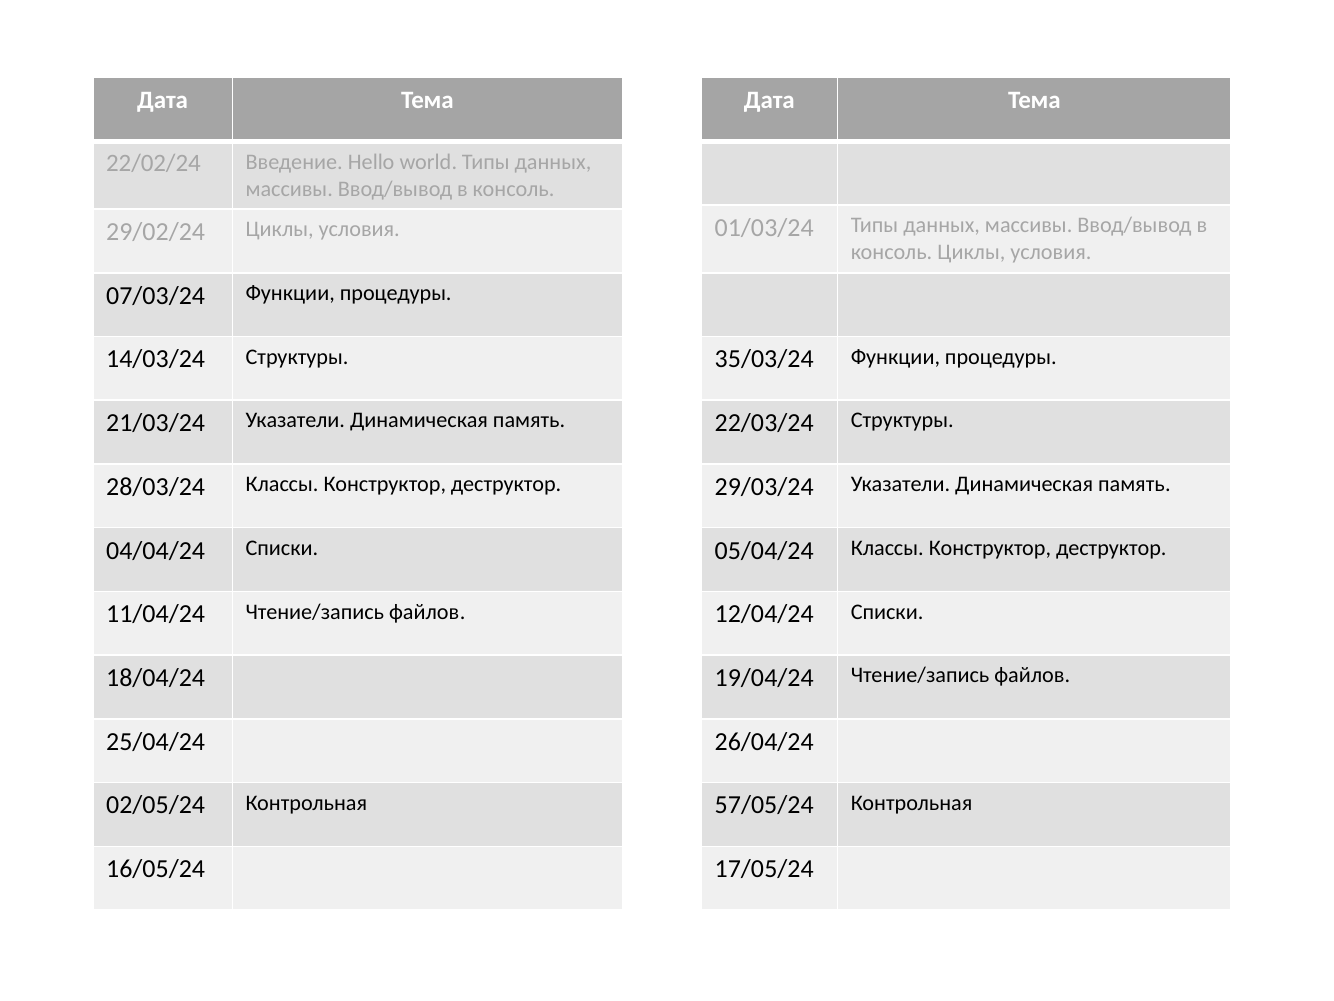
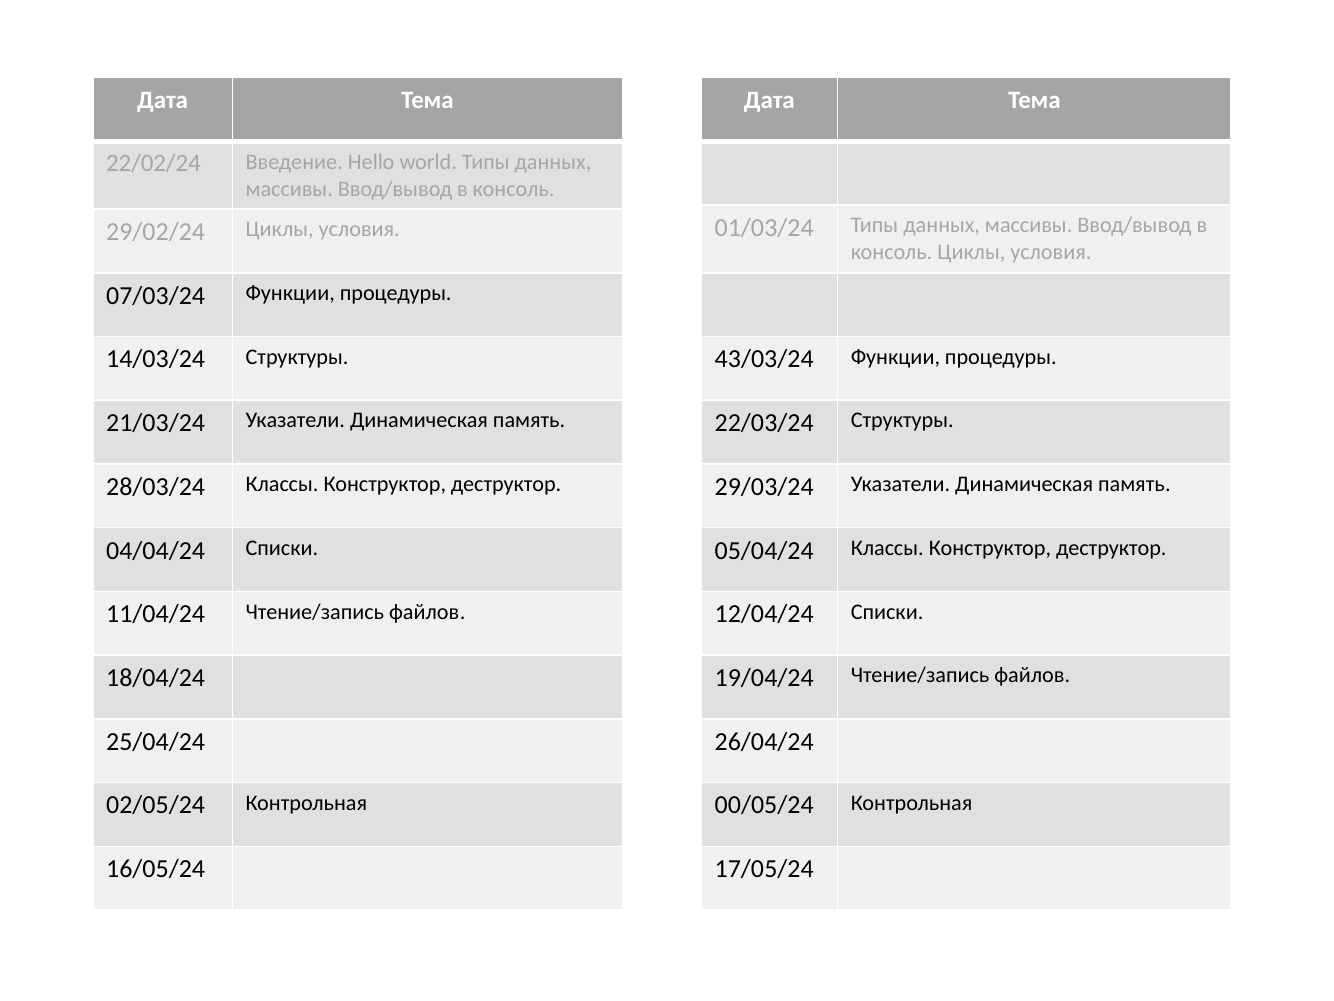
35/03/24: 35/03/24 -> 43/03/24 (764, 359)
57/05/24: 57/05/24 -> 00/05/24 (764, 805)
